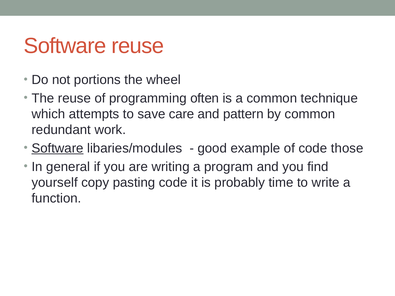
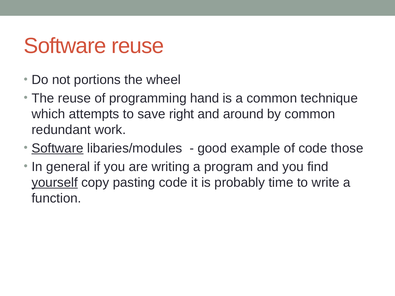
often: often -> hand (205, 98)
care: care -> right (182, 114)
pattern: pattern -> around (243, 114)
yourself underline: none -> present (55, 183)
